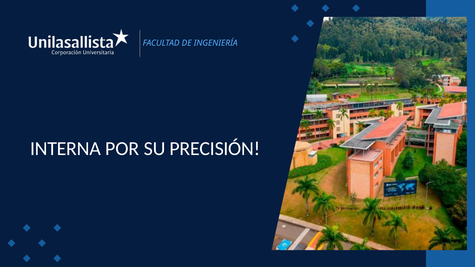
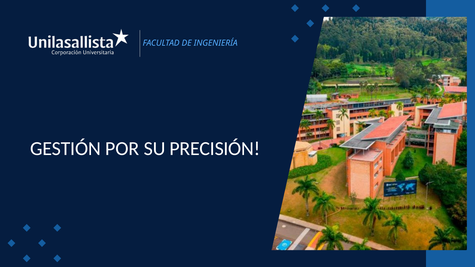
INTERNA: INTERNA -> GESTIÓN (65, 149)
